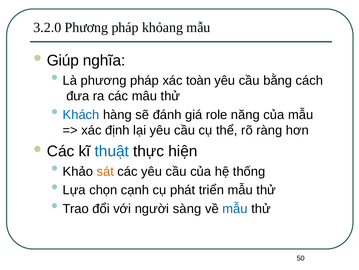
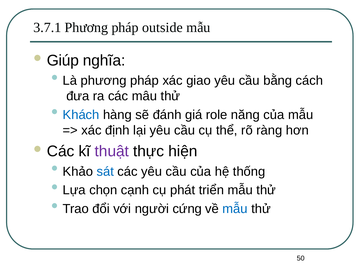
3.2.0: 3.2.0 -> 3.7.1 (47, 27)
khỏang: khỏang -> outside (162, 27)
toàn: toàn -> giao (198, 80)
thuật colour: blue -> purple (112, 151)
sát colour: orange -> blue (105, 171)
sàng: sàng -> cứng (187, 208)
